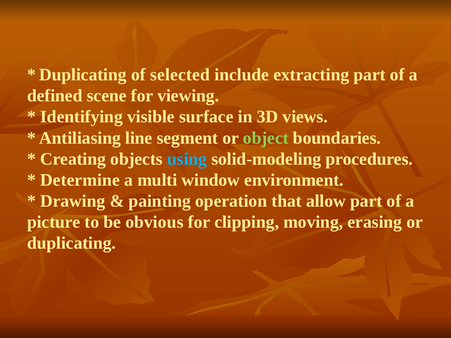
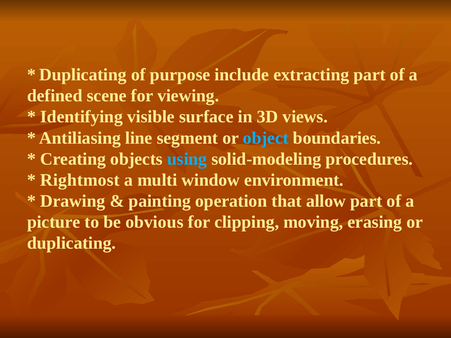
selected: selected -> purpose (180, 75)
object colour: light green -> light blue (266, 138)
Determine: Determine -> Rightmost (80, 180)
